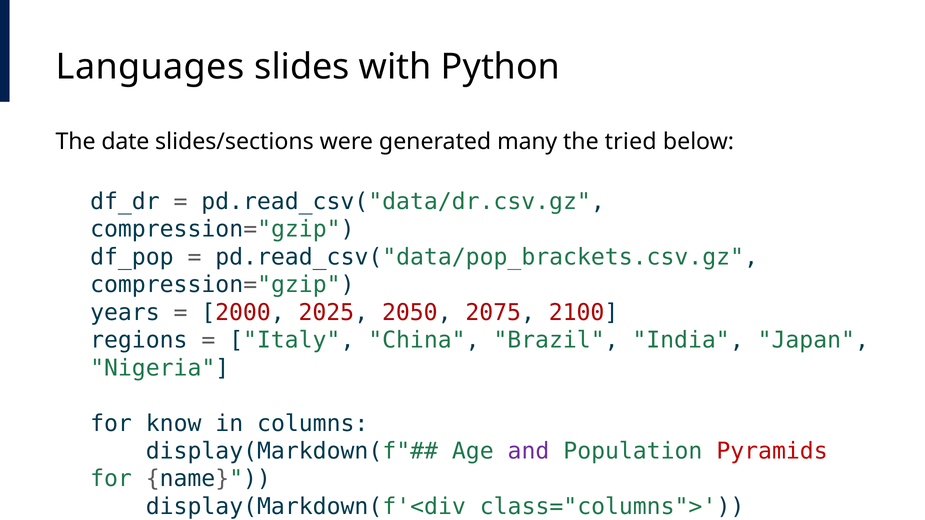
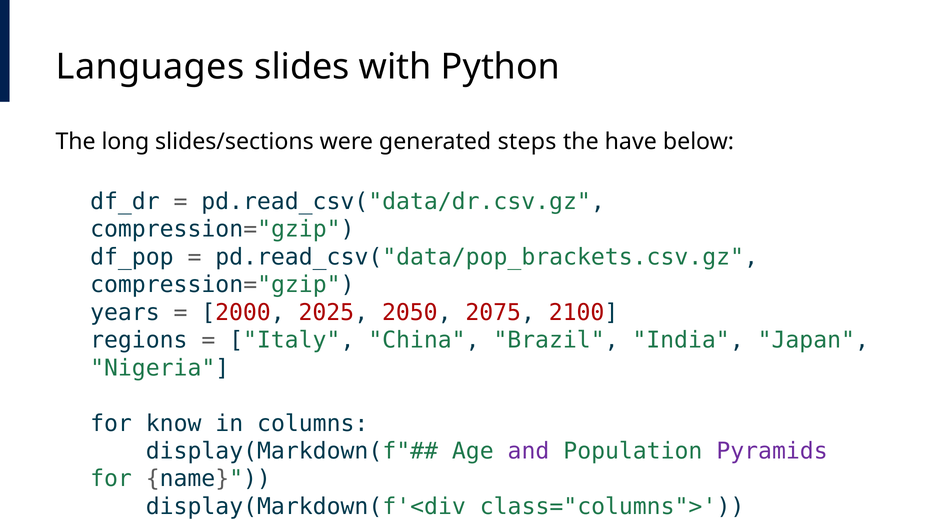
date: date -> long (125, 142)
many: many -> steps (527, 142)
tried: tried -> have (631, 142)
Pyramids colour: red -> purple (772, 451)
